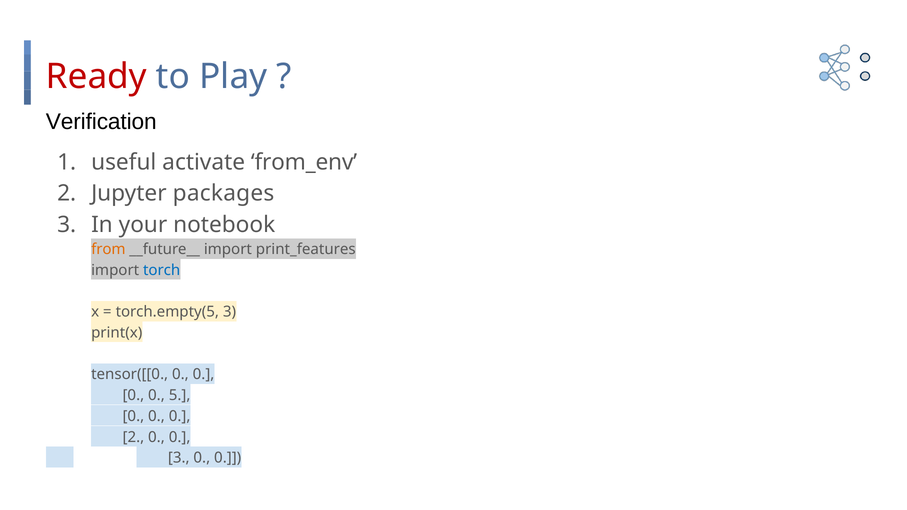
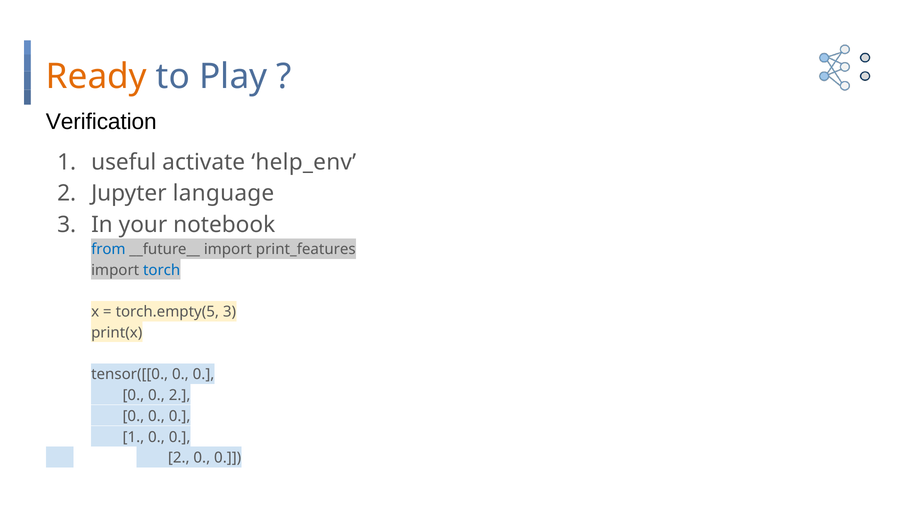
Ready colour: red -> orange (96, 77)
from_env: from_env -> help_env (304, 162)
packages: packages -> language (223, 193)
from colour: orange -> blue (108, 250)
5: 5 -> 2 (180, 395)
2: 2 -> 1 (133, 437)
3: 3 -> 2 (179, 458)
